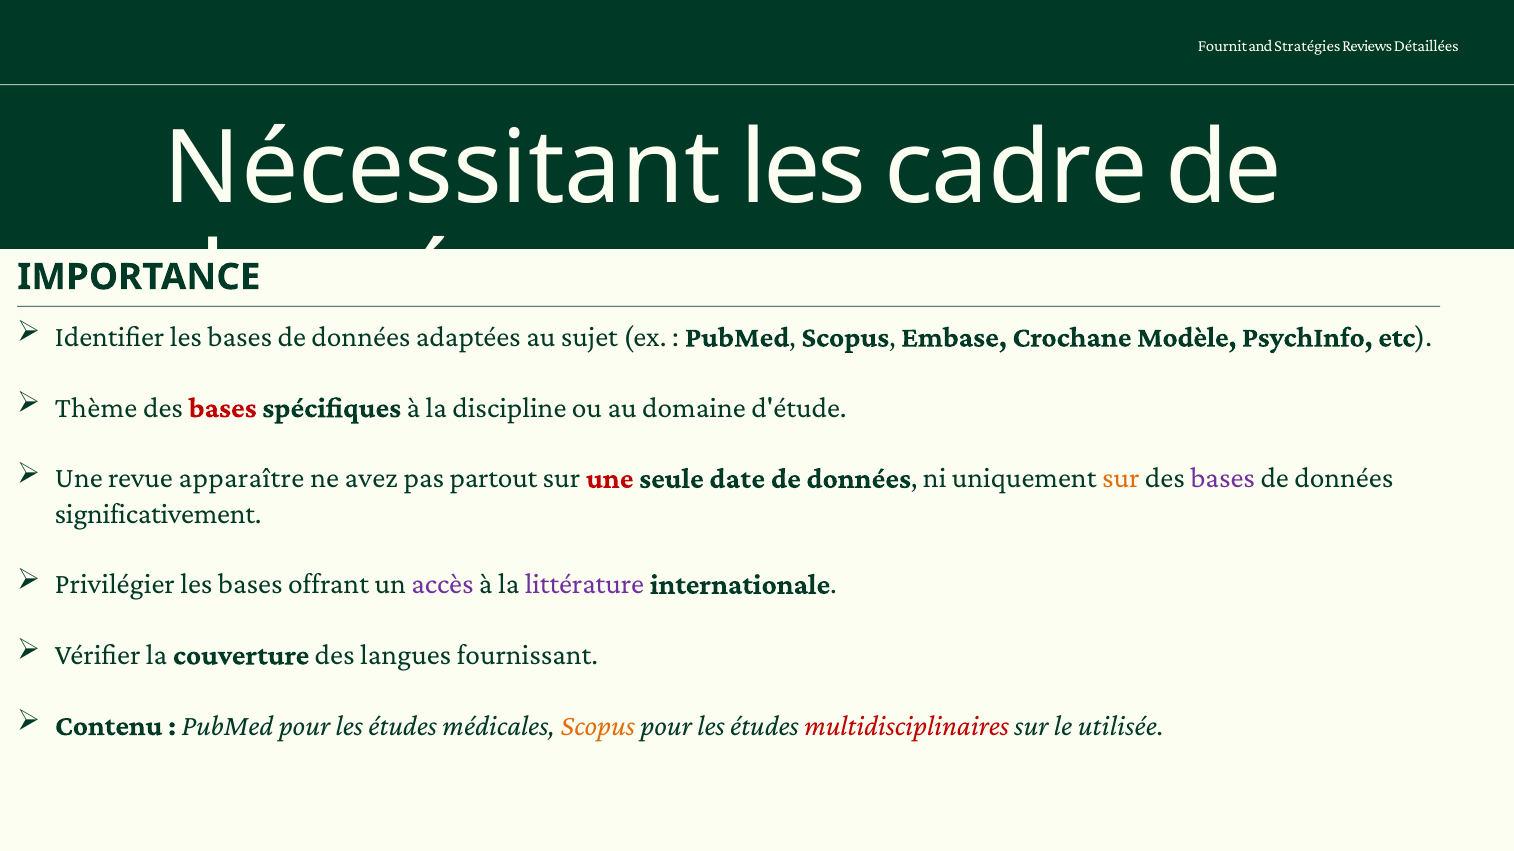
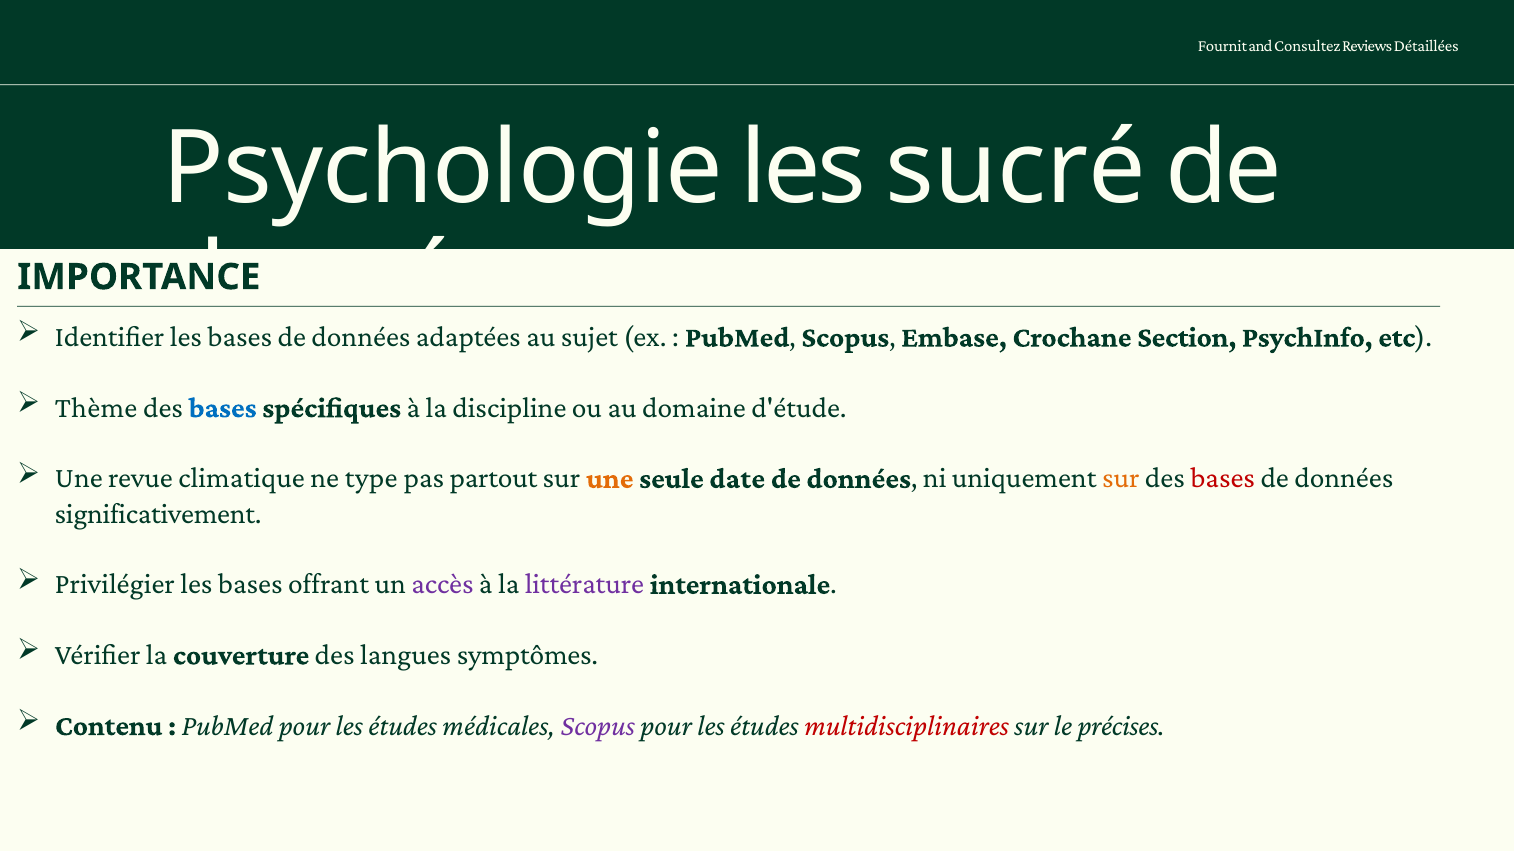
Stratégies: Stratégies -> Consultez (1307, 46)
Nécessitant: Nécessitant -> Psychologie (443, 169)
cadre: cadre -> sucré (1016, 169)
Modèle: Modèle -> Section (1187, 337)
bases colour: red -> blue (223, 408)
apparaître: apparaître -> climatique (242, 479)
avez: avez -> type (371, 479)
une colour: red -> orange (610, 479)
bases colour: purple -> red (1223, 479)
fournissant: fournissant -> symptômes (528, 655)
Scopus colour: orange -> purple (598, 726)
utilisée: utilisée -> précises (1121, 726)
